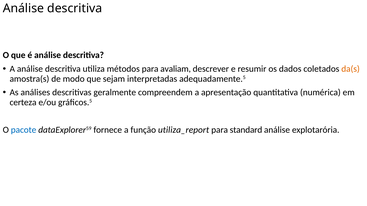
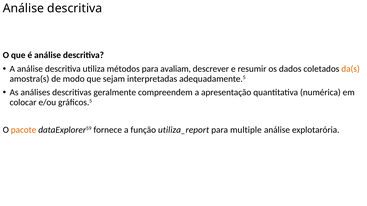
certeza: certeza -> colocar (23, 103)
pacote colour: blue -> orange (24, 130)
standard: standard -> multiple (246, 130)
